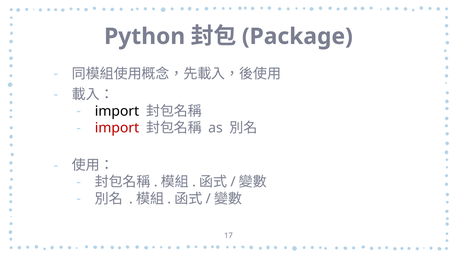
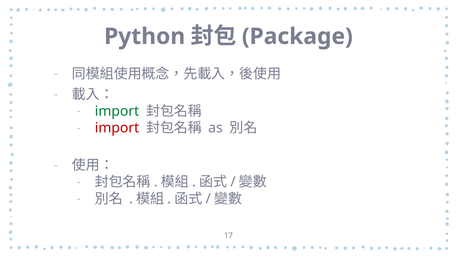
import colour: black -> green (117, 111)
